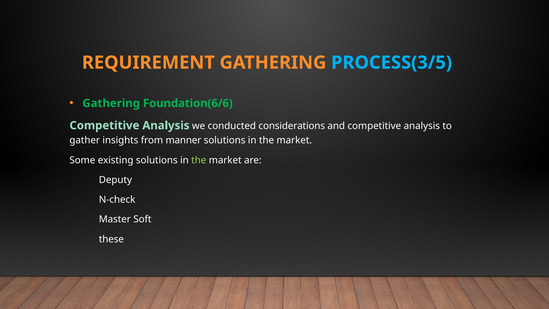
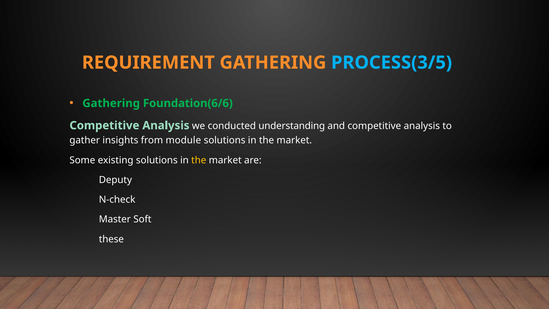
considerations: considerations -> understanding (292, 126)
manner: manner -> module (183, 140)
the colour: light green -> yellow (199, 160)
